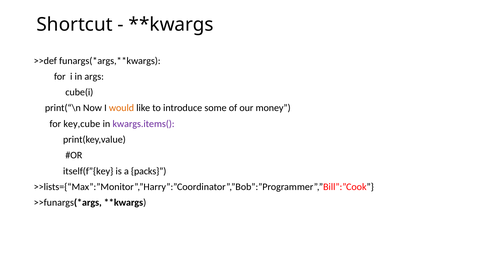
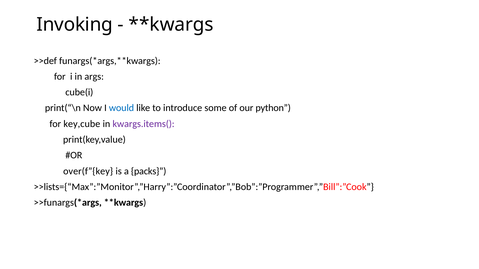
Shortcut: Shortcut -> Invoking (75, 25)
would colour: orange -> blue (122, 108)
money: money -> python (273, 108)
itself(f”{key: itself(f”{key -> over(f”{key (88, 171)
